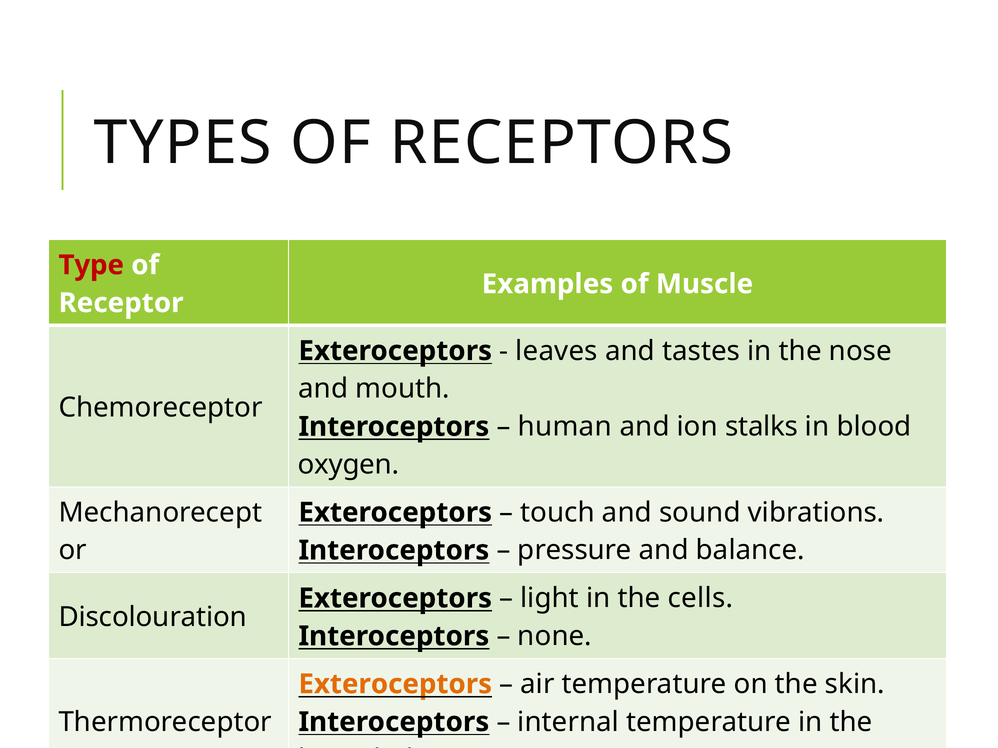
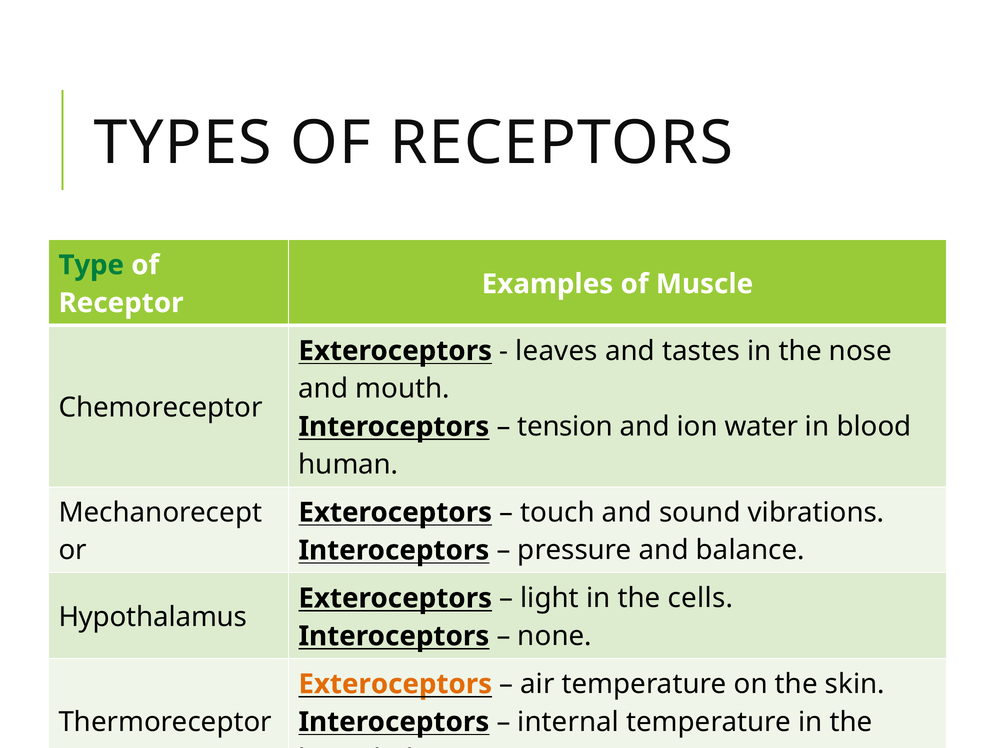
Type colour: red -> green (91, 265)
human: human -> tension (565, 427)
stalks: stalks -> water (762, 427)
oxygen: oxygen -> human (348, 465)
Discolouration: Discolouration -> Hypothalamus (153, 618)
